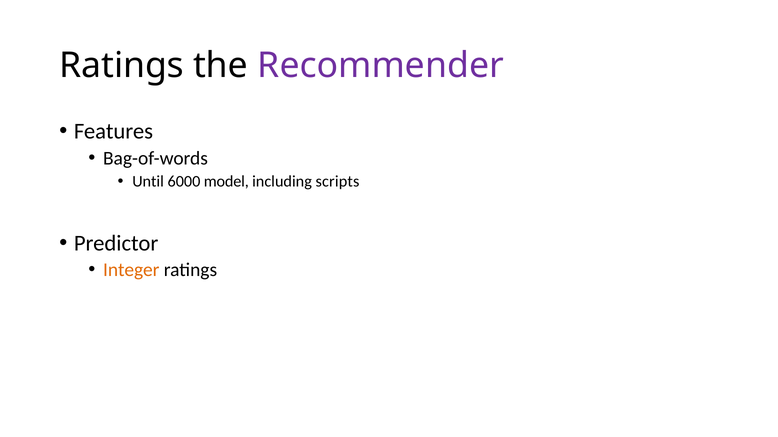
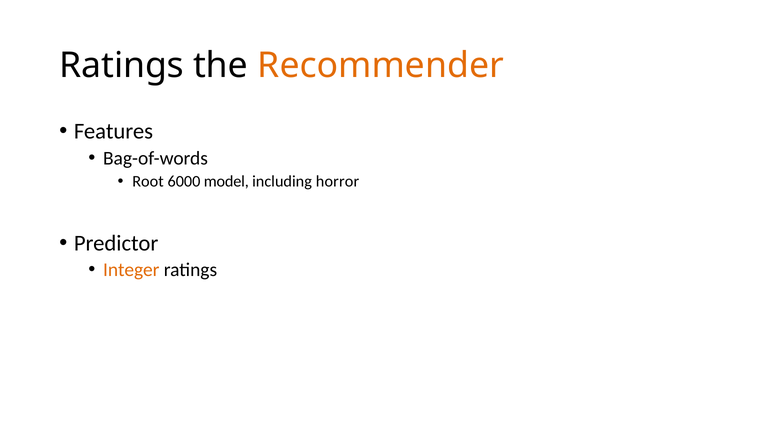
Recommender colour: purple -> orange (381, 65)
Until: Until -> Root (148, 182)
scripts: scripts -> horror (338, 182)
